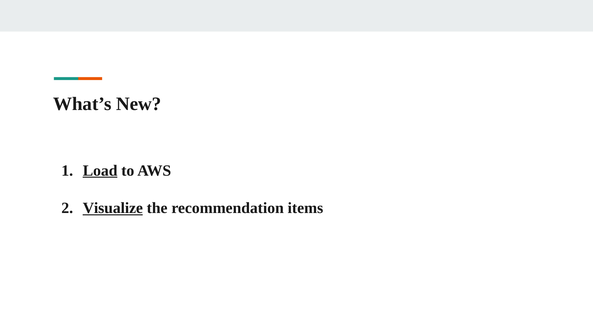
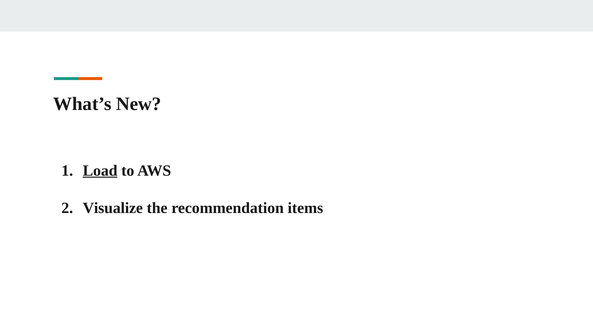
Visualize underline: present -> none (113, 208)
